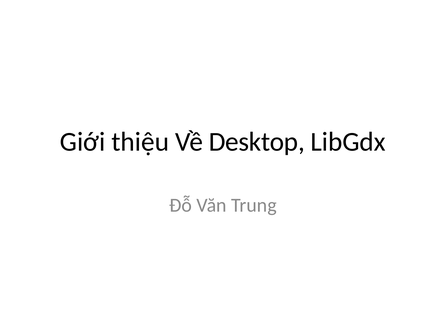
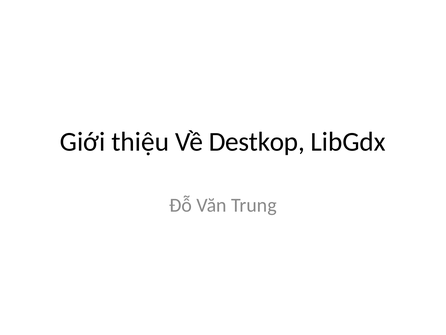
Desktop: Desktop -> Destkop (257, 142)
